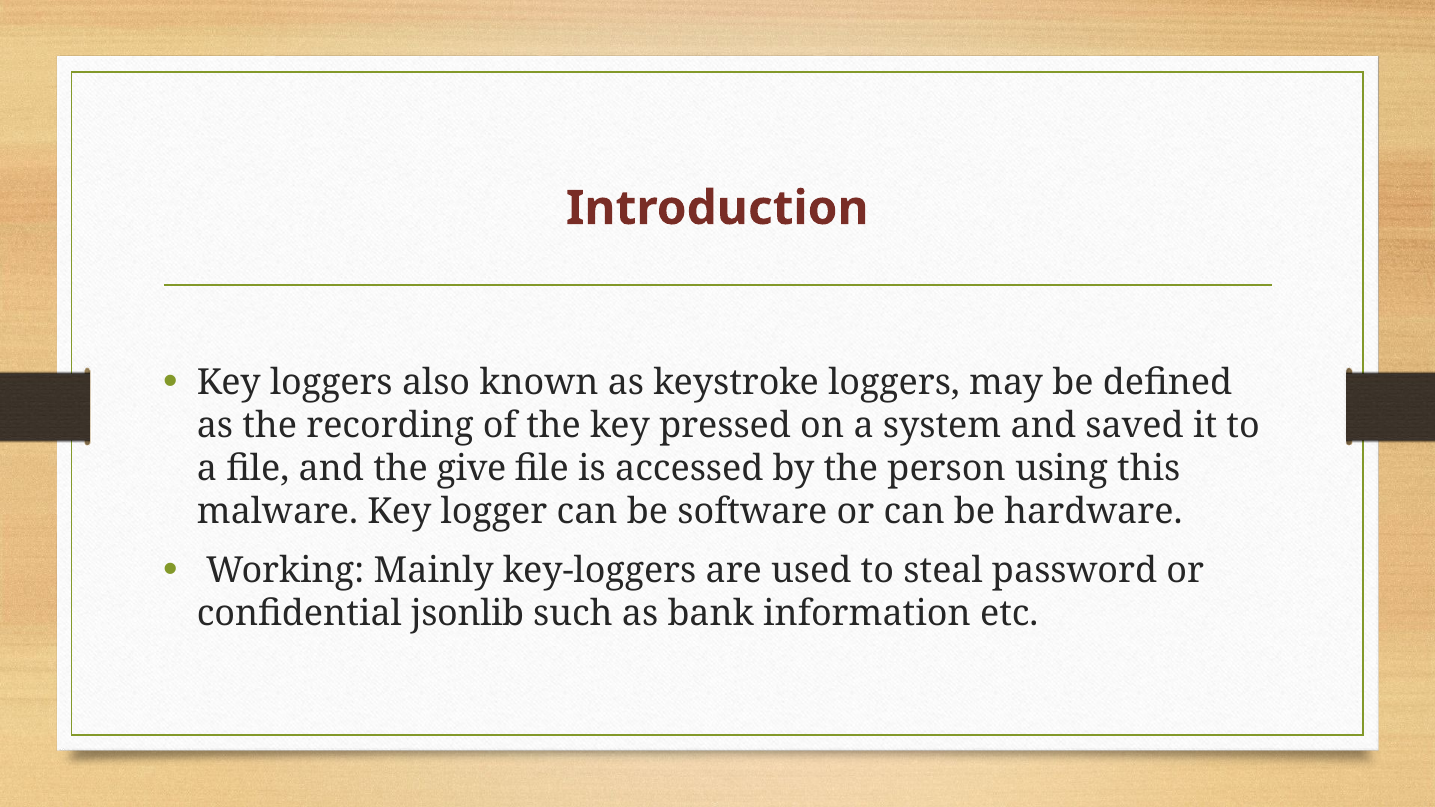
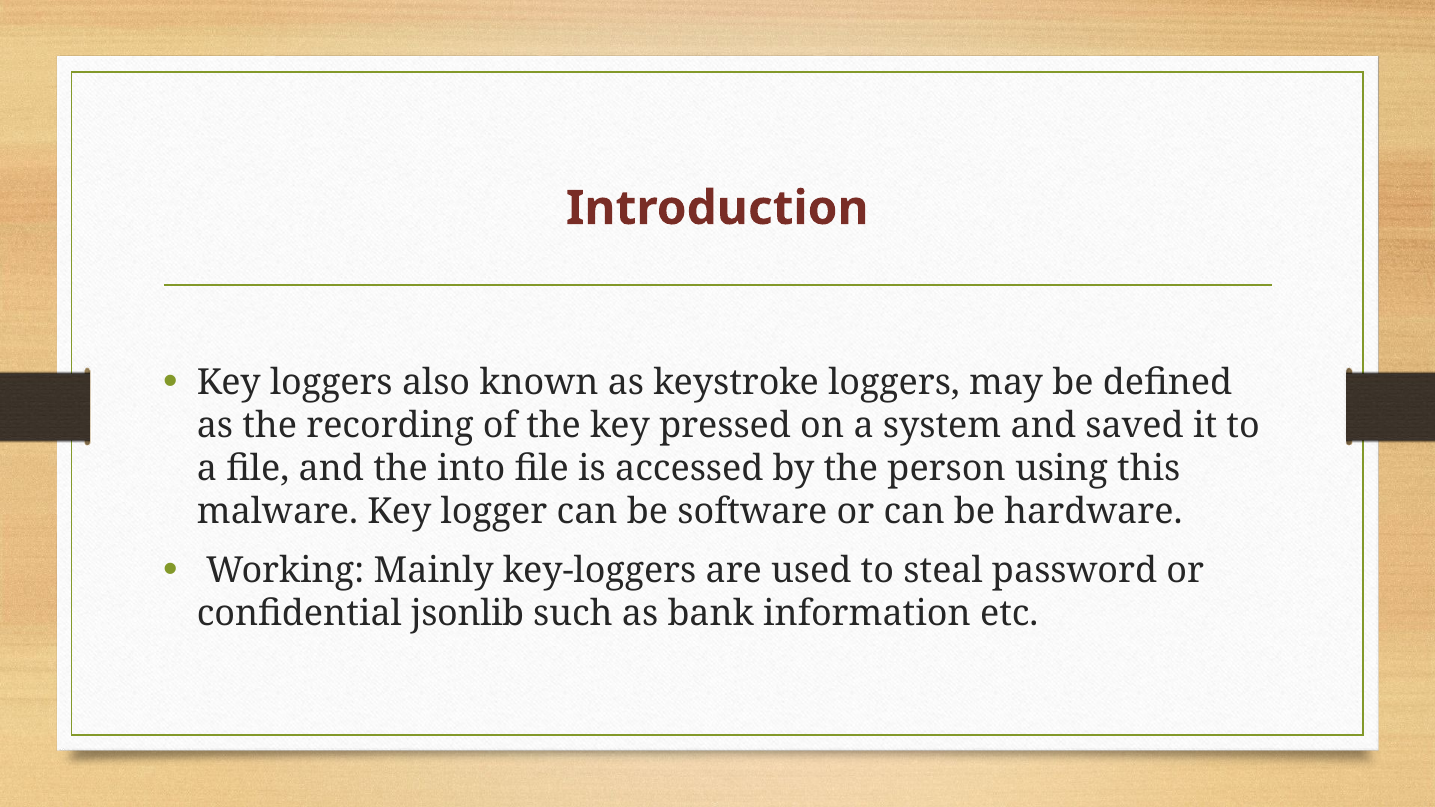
give: give -> into (471, 469)
